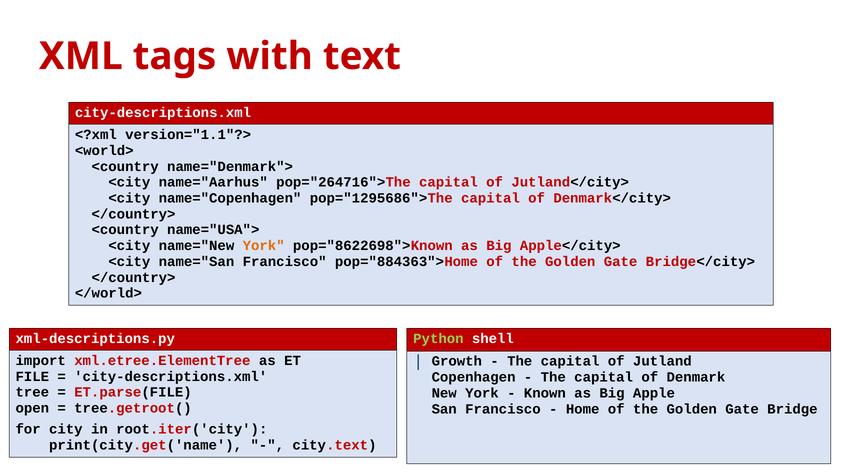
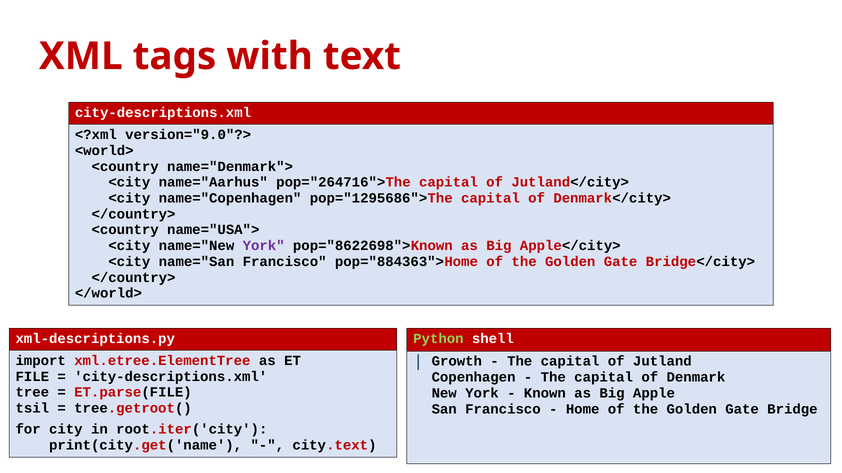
version="1.1"?>: version="1.1"?> -> version="9.0"?> (188, 135)
York colour: orange -> purple (264, 246)
open: open -> tsil (32, 409)
